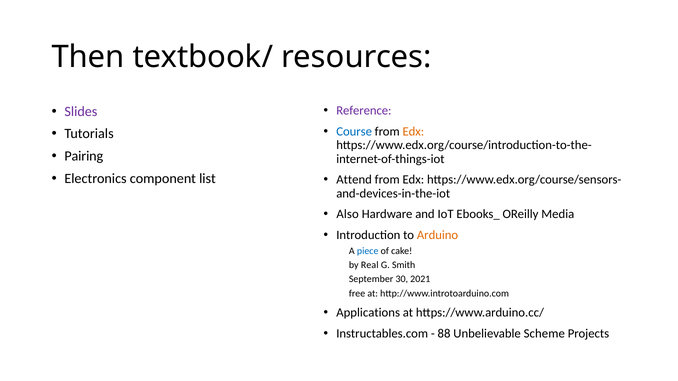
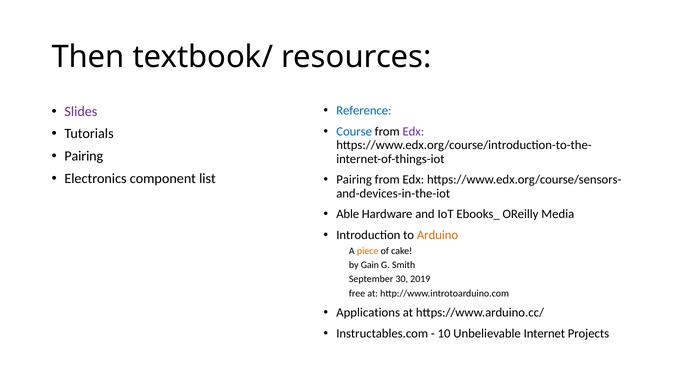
Reference colour: purple -> blue (364, 111)
Edx colour: orange -> purple (413, 132)
Attend: Attend -> Pairing (354, 180)
Also: Also -> Able (348, 214)
piece colour: blue -> orange (368, 251)
Real: Real -> Gain (370, 265)
2021: 2021 -> 2019 (420, 279)
88: 88 -> 10 (444, 334)
Scheme: Scheme -> Internet (544, 334)
